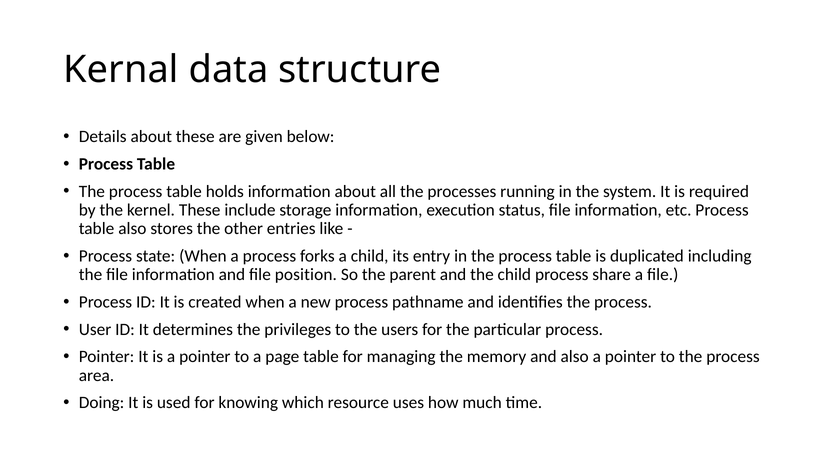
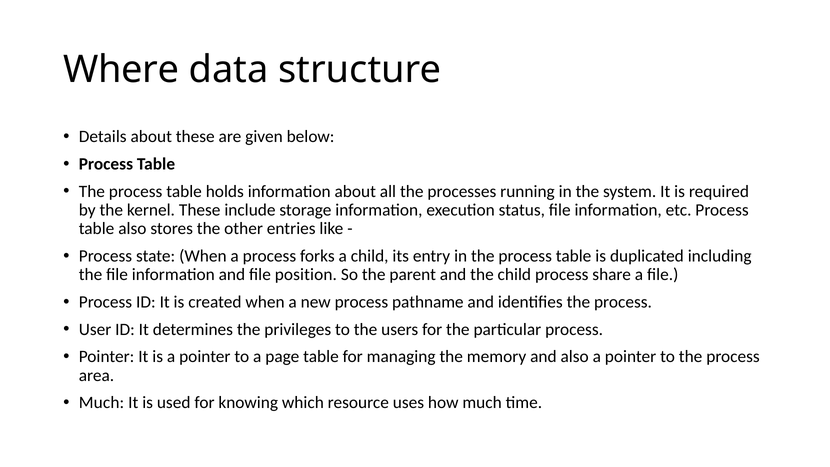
Kernal: Kernal -> Where (121, 70)
Doing: Doing -> Much (102, 403)
